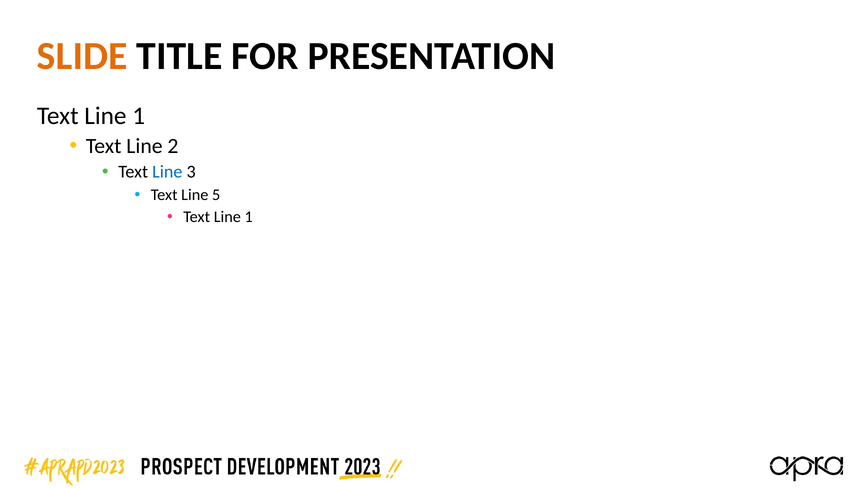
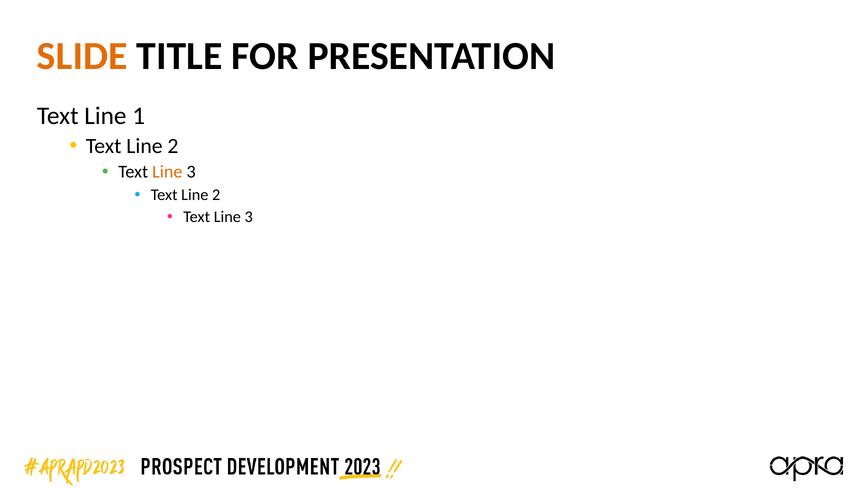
Line colour: blue -> orange (167, 172)
5: 5 -> 2 (216, 195)
1: 1 -> 3 (249, 217)
